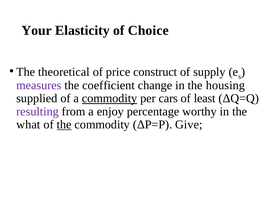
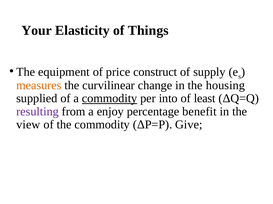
Choice: Choice -> Things (148, 31)
theoretical: theoretical -> equipment (64, 72)
measures colour: purple -> orange (39, 86)
coefficient: coefficient -> curvilinear (109, 86)
cars: cars -> into (168, 99)
worthy: worthy -> benefit (199, 112)
what: what -> view (28, 125)
the underline: present -> none (64, 125)
